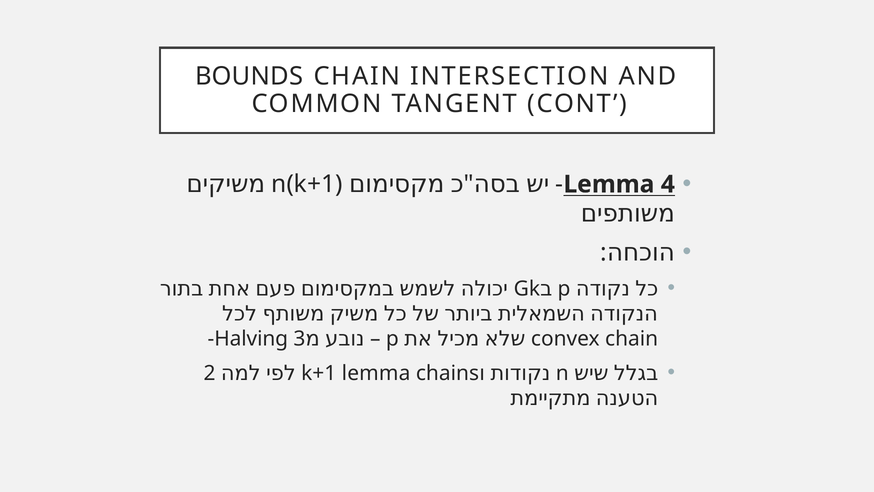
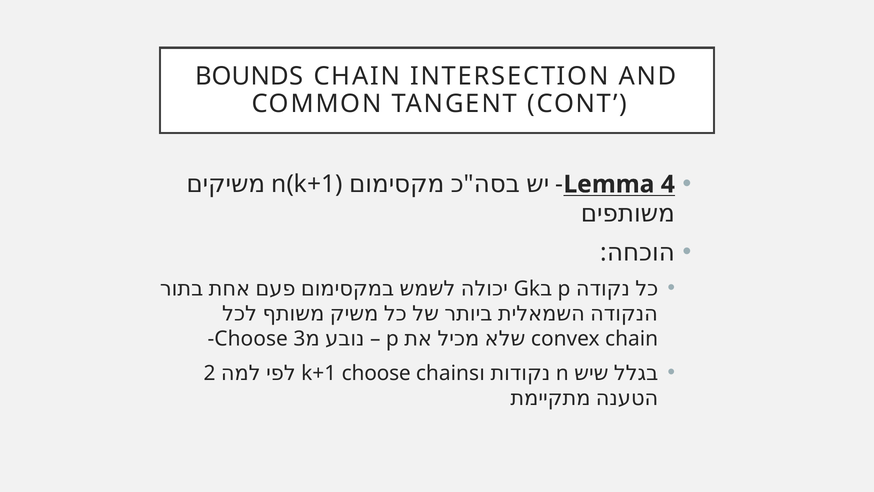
Halving: Halving -> Choose (251, 339)
lemma: lemma -> choose (376, 373)
